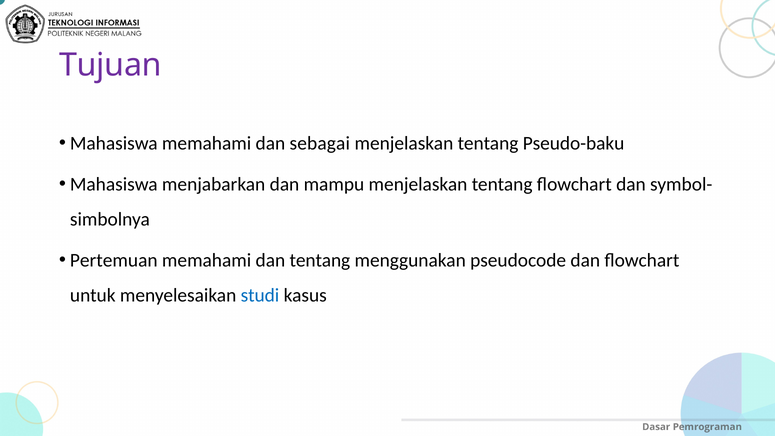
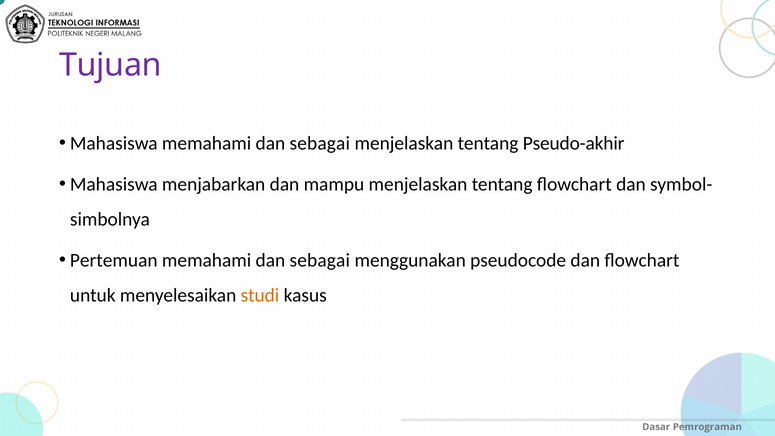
Pseudo-baku: Pseudo-baku -> Pseudo-akhir (574, 144)
tentang: tentang -> sebagai (320, 260)
studi colour: blue -> orange (260, 295)
